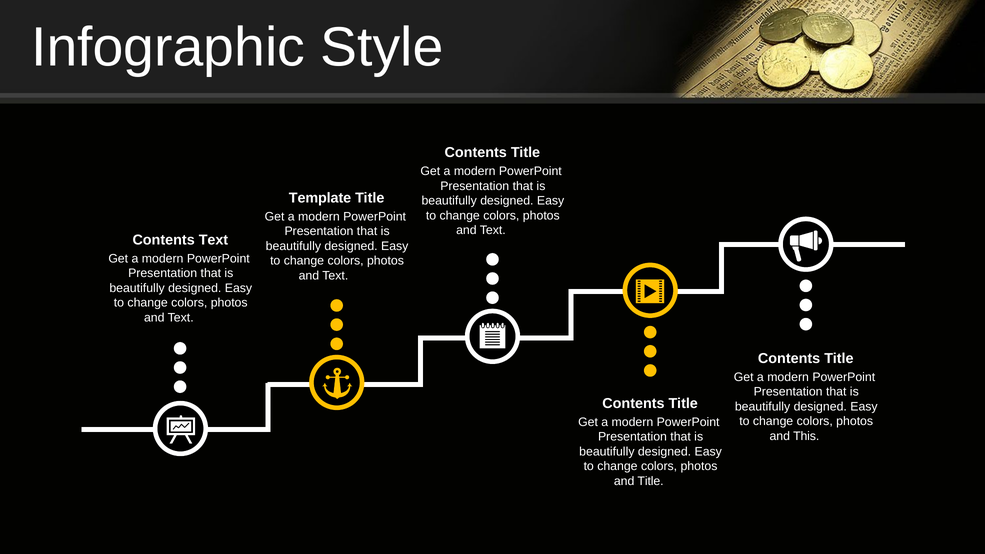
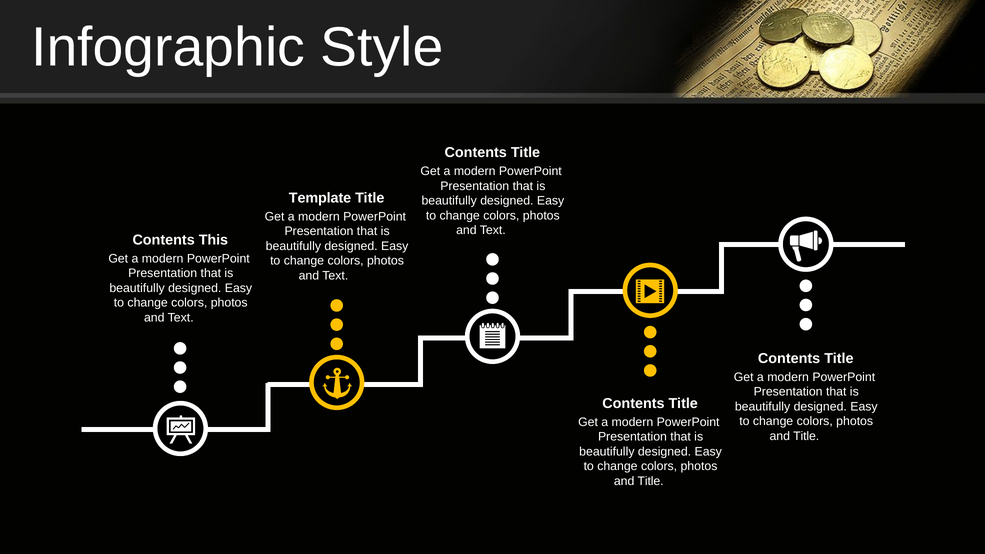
Contents Text: Text -> This (213, 240)
This: This -> Title (806, 436)
